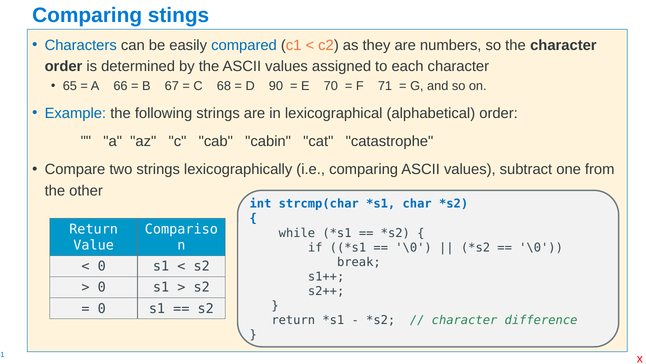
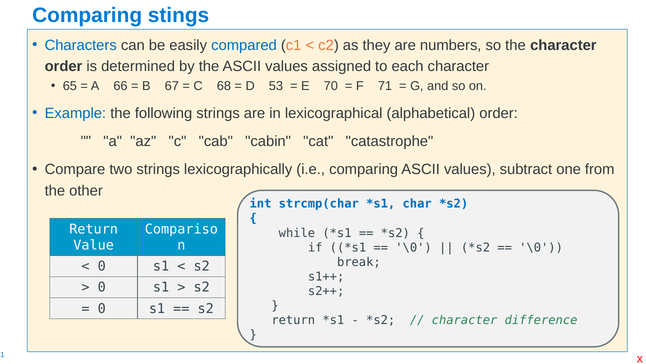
90: 90 -> 53 (276, 86)
